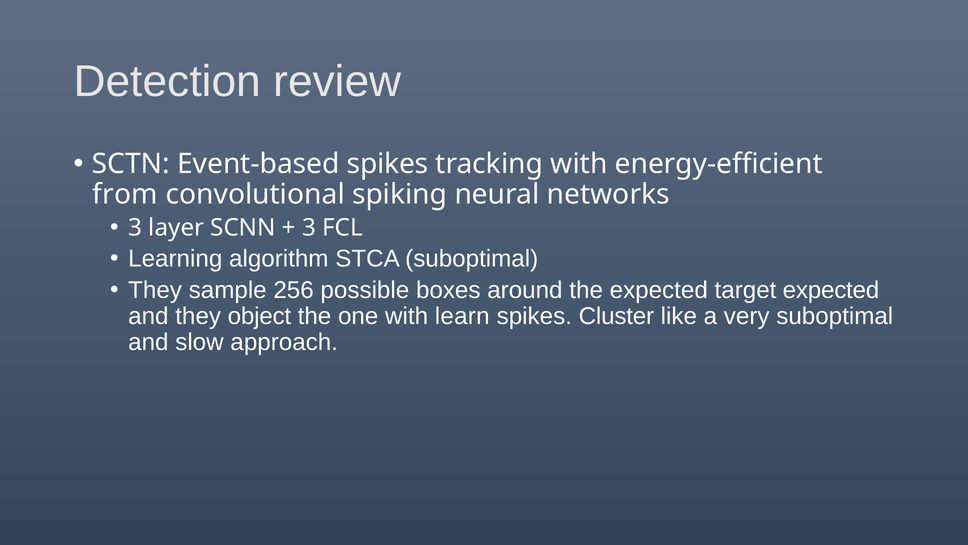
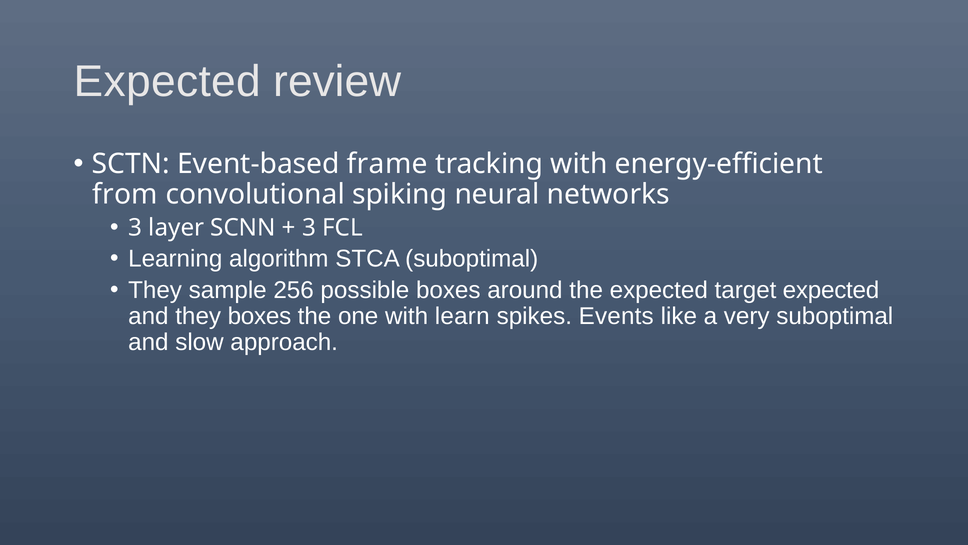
Detection: Detection -> Expected (167, 81)
Event-based spikes: spikes -> frame (387, 164)
they object: object -> boxes (259, 316)
Cluster: Cluster -> Events (616, 316)
